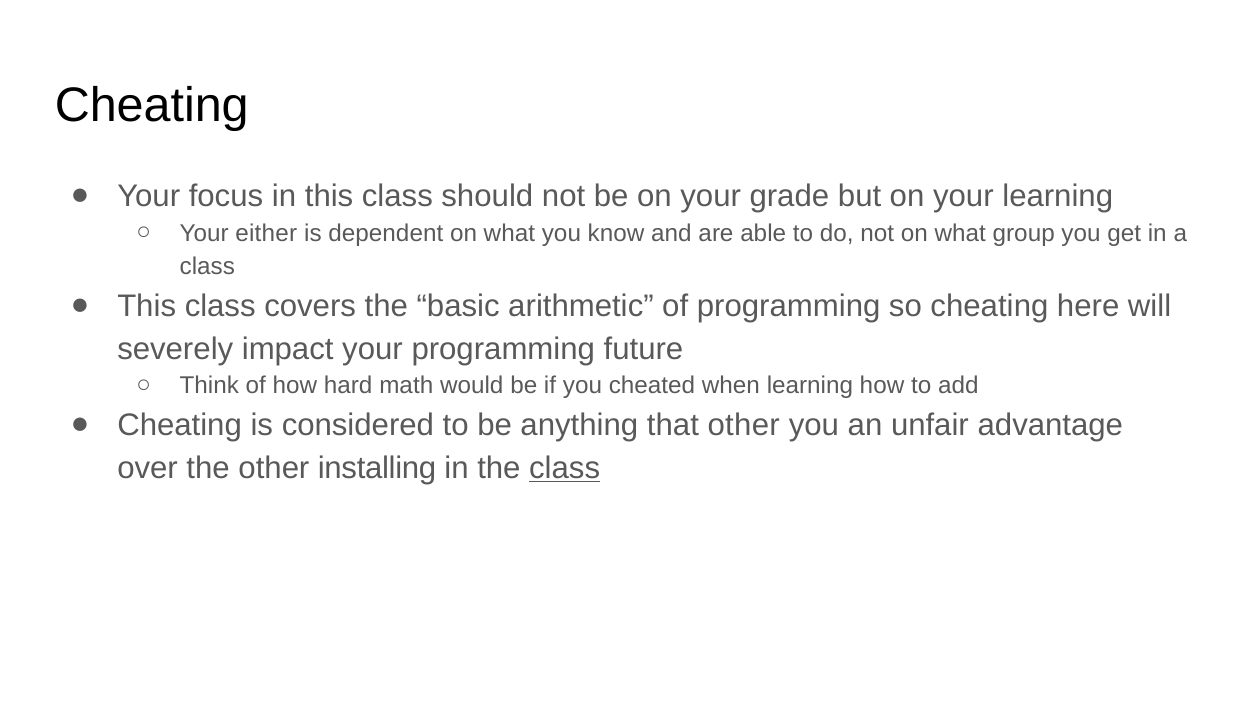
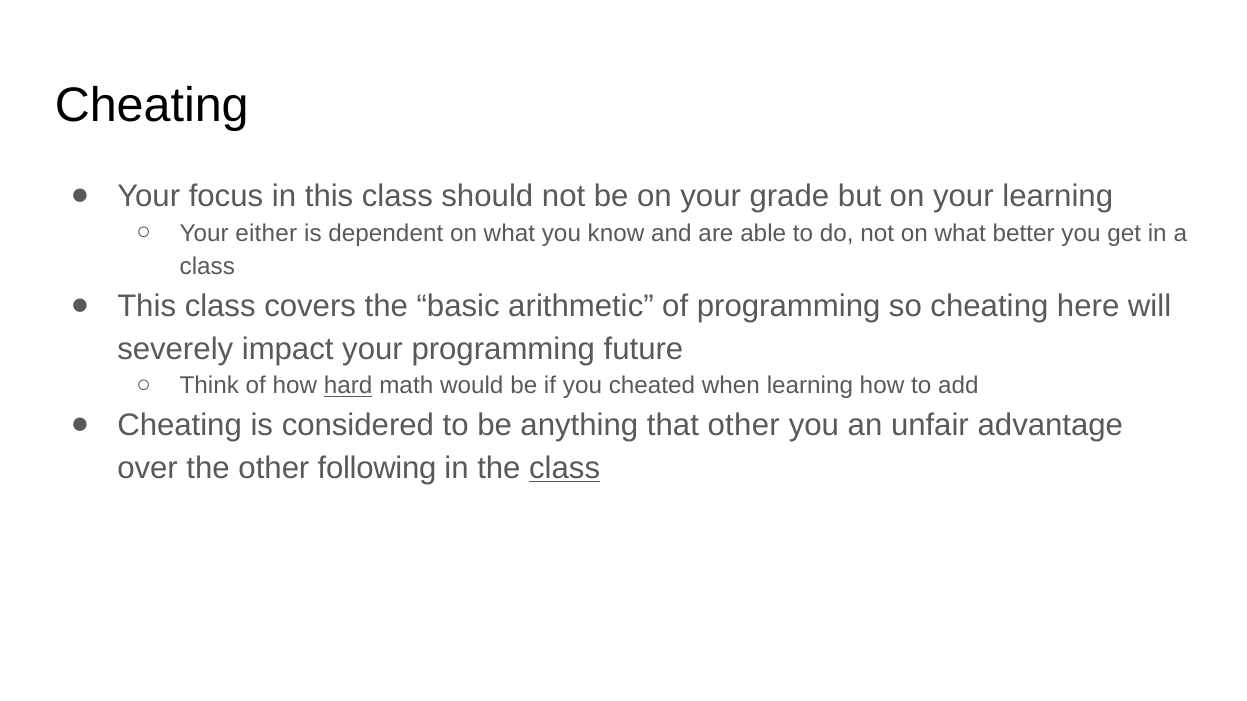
group: group -> better (1024, 233)
hard underline: none -> present (348, 386)
installing: installing -> following (377, 468)
